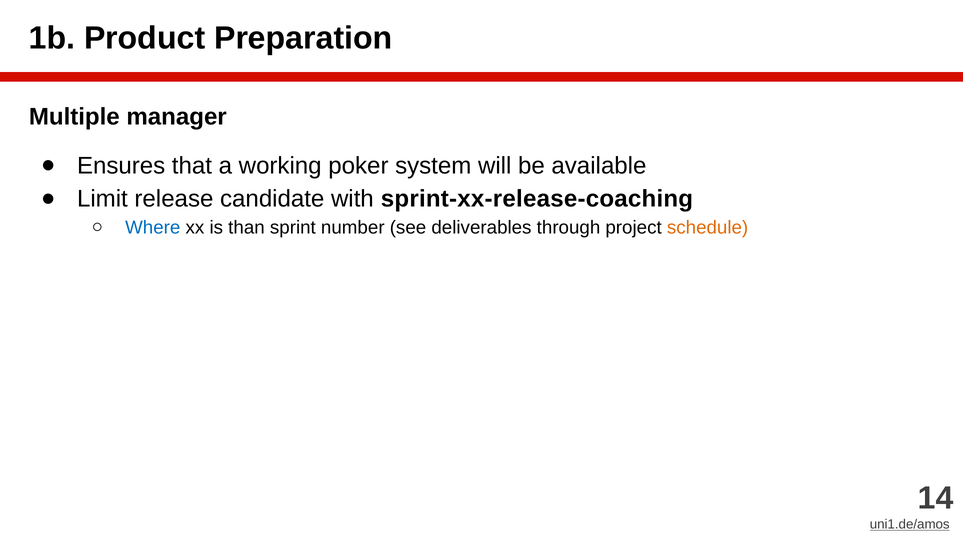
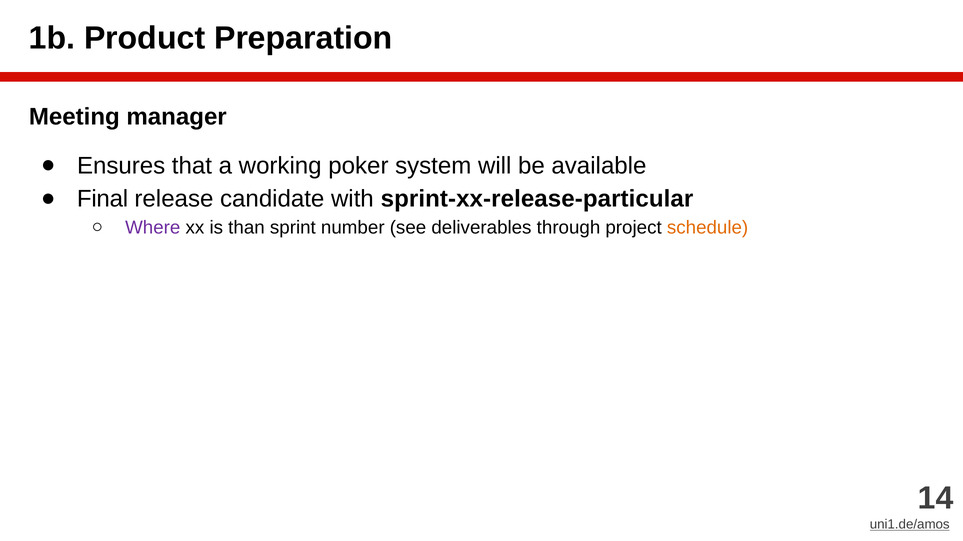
Multiple: Multiple -> Meeting (74, 117)
Limit: Limit -> Final (103, 199)
sprint-xx-release-coaching: sprint-xx-release-coaching -> sprint-xx-release-particular (537, 199)
Where colour: blue -> purple (153, 228)
